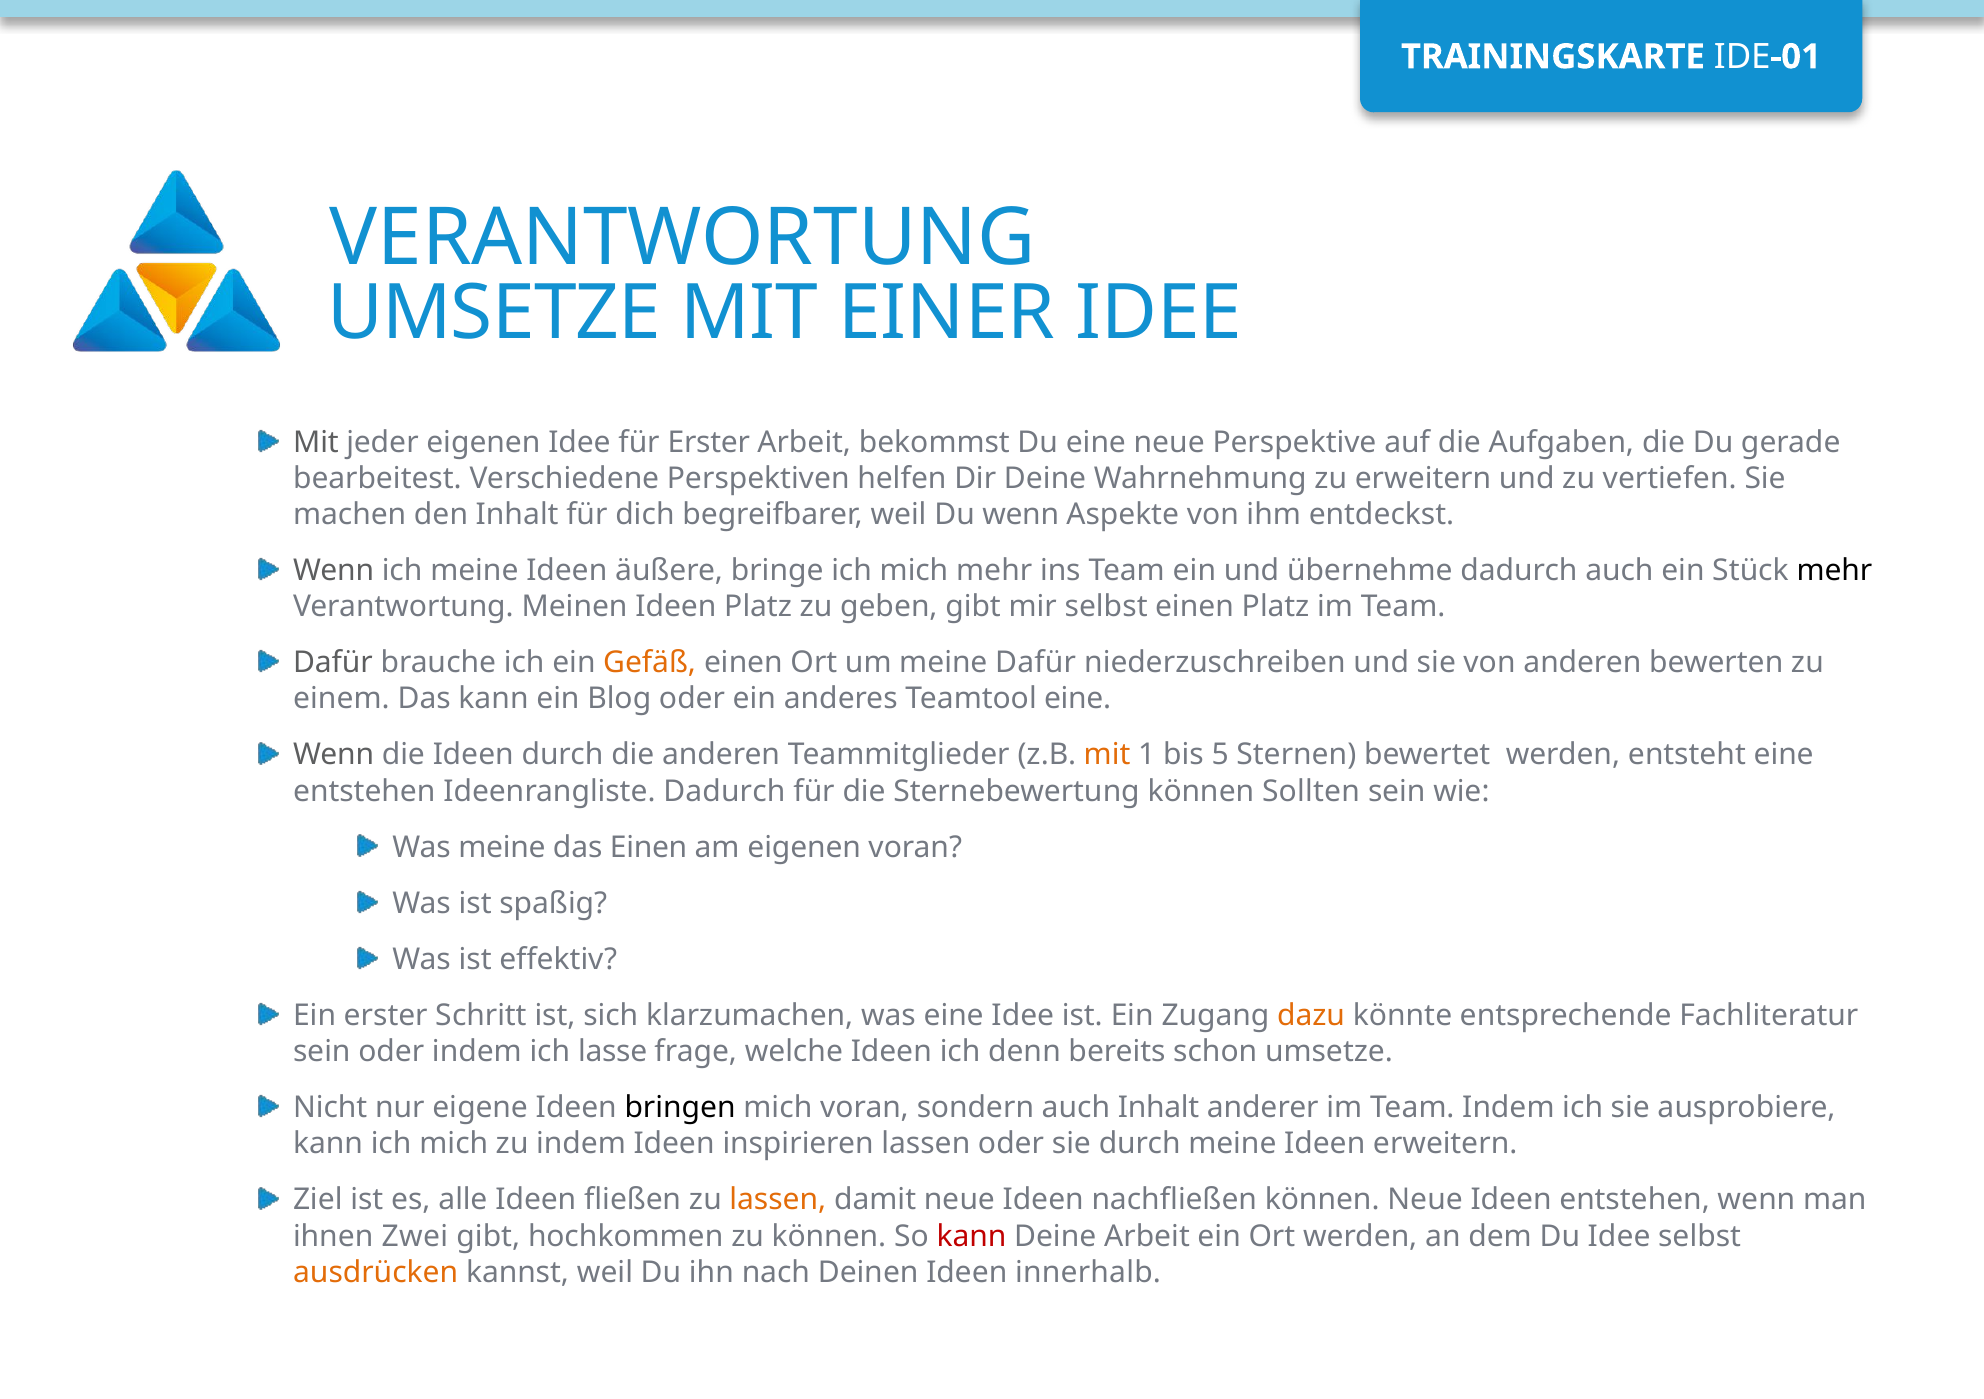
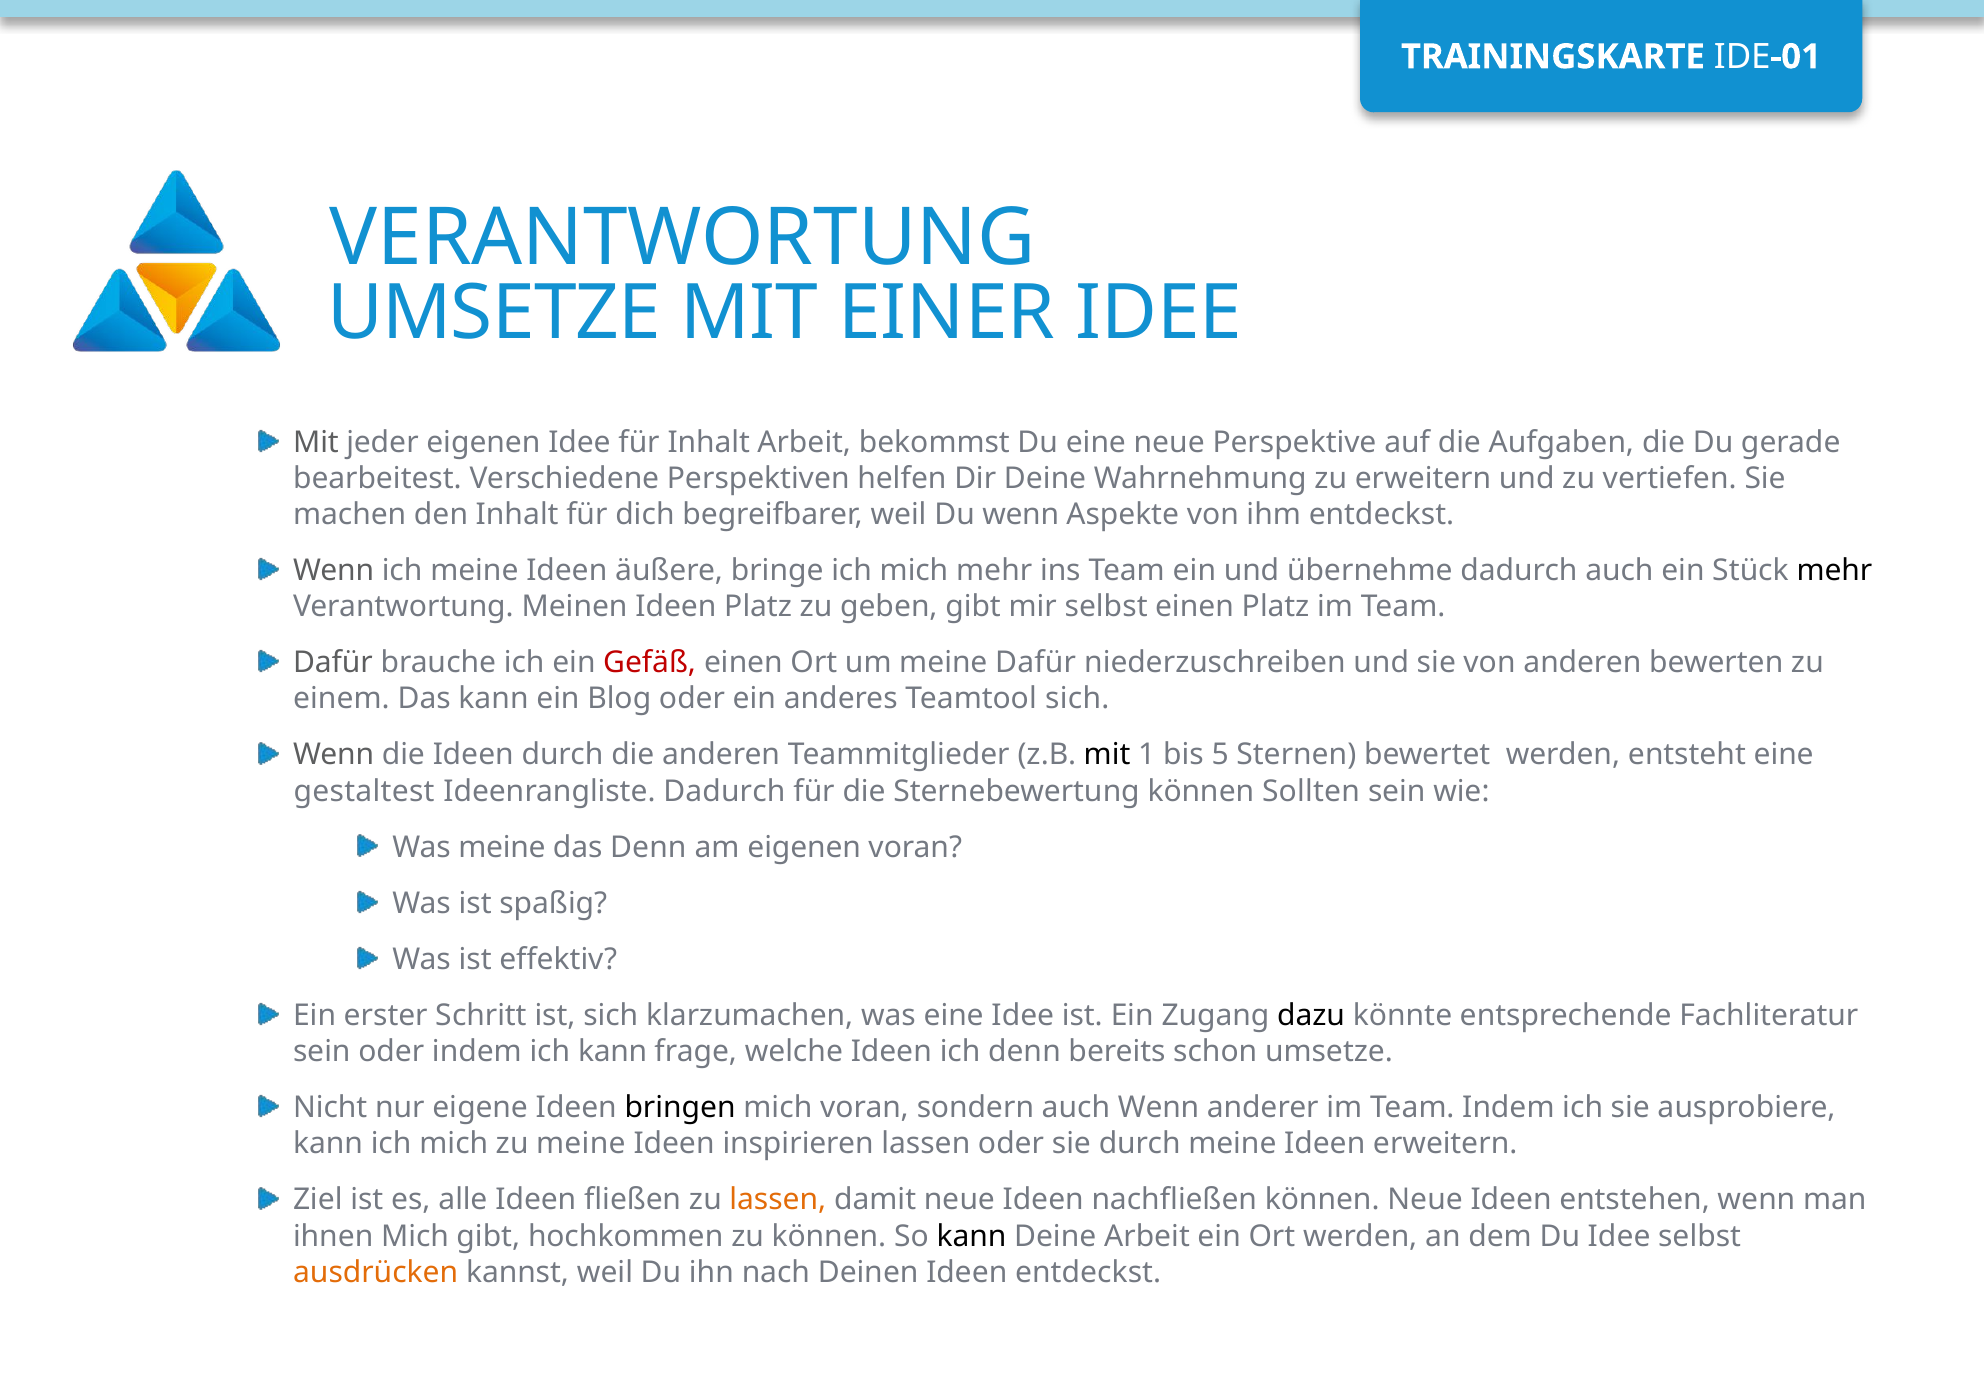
für Erster: Erster -> Inhalt (709, 442)
Gefäß colour: orange -> red (650, 663)
Teamtool eine: eine -> sich (1077, 699)
mit colour: orange -> black (1107, 755)
entstehen: entstehen -> gestaltest (364, 791)
das Einen: Einen -> Denn (648, 847)
dazu colour: orange -> black (1311, 1015)
ich lasse: lasse -> kann (613, 1051)
auch Inhalt: Inhalt -> Wenn (1159, 1107)
zu indem: indem -> meine (581, 1143)
ihnen Zwei: Zwei -> Mich (415, 1236)
kann colour: red -> black (971, 1236)
Ideen innerhalb: innerhalb -> entdeckst (1088, 1272)
